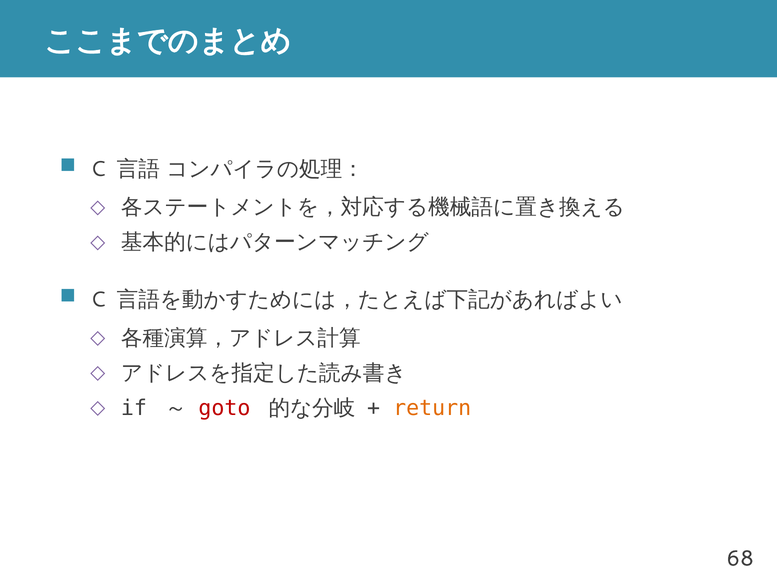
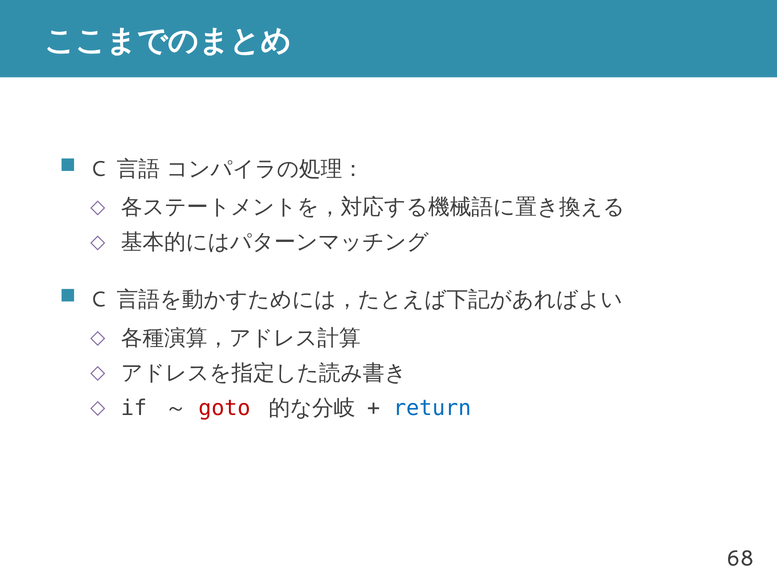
return colour: orange -> blue (432, 408)
